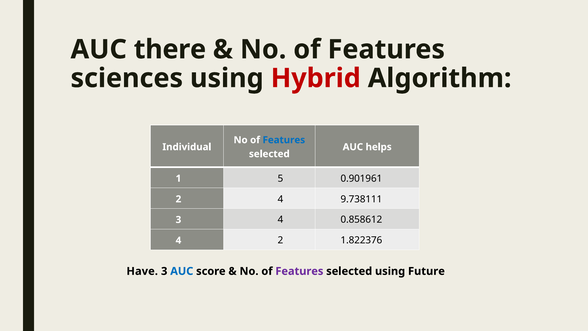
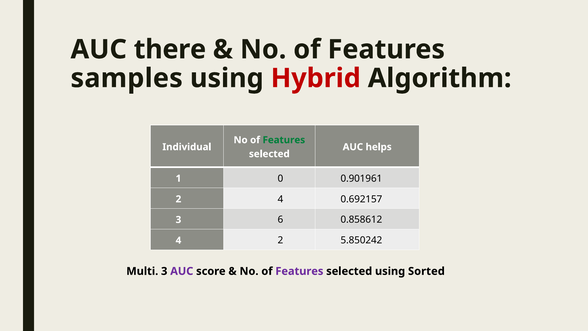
sciences: sciences -> samples (127, 78)
Features colour: blue -> green (284, 140)
5: 5 -> 0 (280, 178)
9.738111: 9.738111 -> 0.692157 (361, 199)
3 4: 4 -> 6 (280, 220)
1.822376: 1.822376 -> 5.850242 (361, 240)
Have: Have -> Multi (142, 271)
AUC colour: blue -> purple (182, 271)
Future: Future -> Sorted (426, 271)
